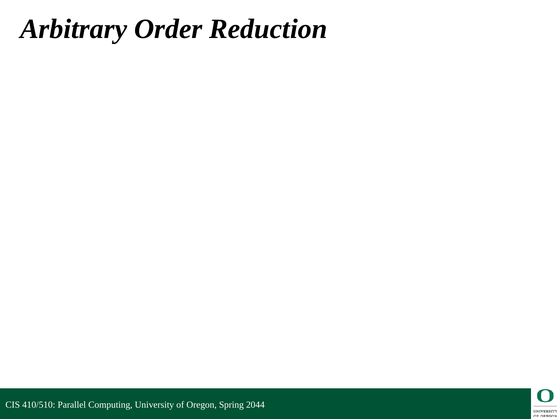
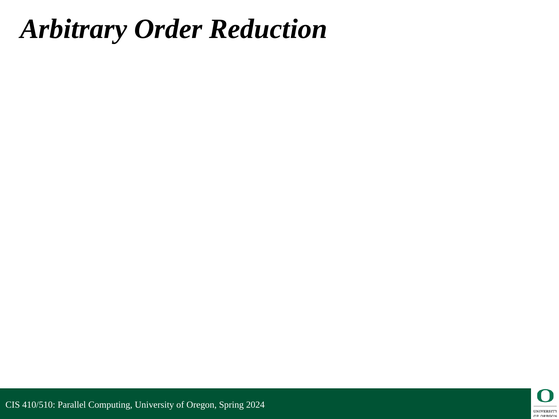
2044: 2044 -> 2024 (255, 405)
